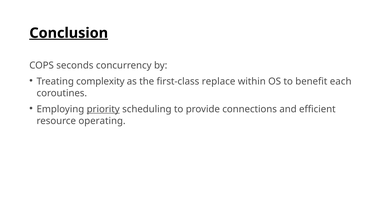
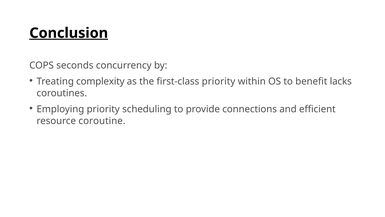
first-class replace: replace -> priority (219, 81)
each: each -> lacks (341, 81)
priority underline: present -> none (103, 109)
operating: operating -> coroutine (102, 121)
